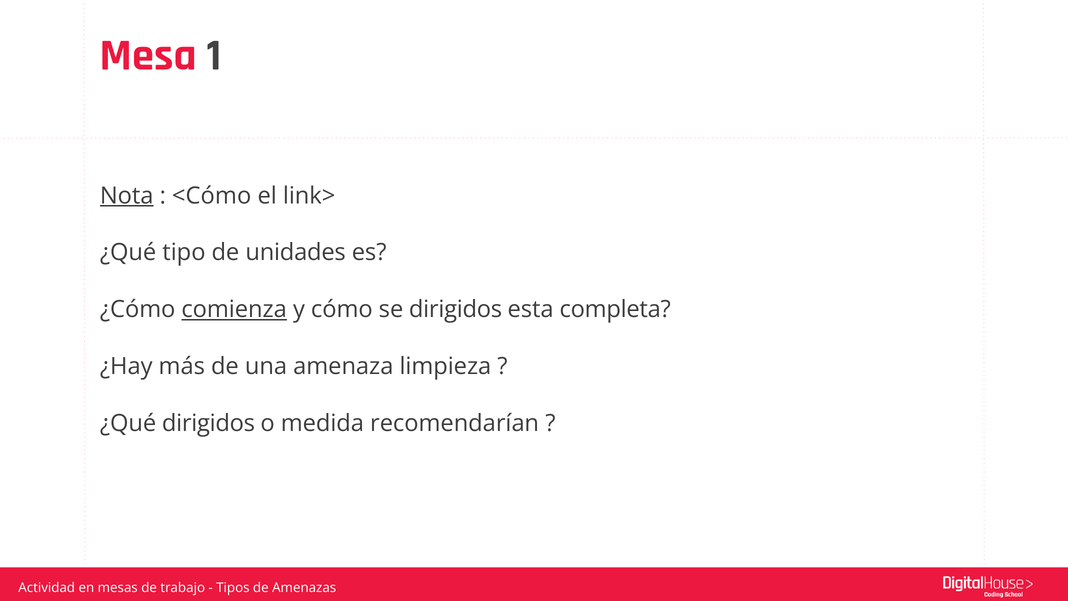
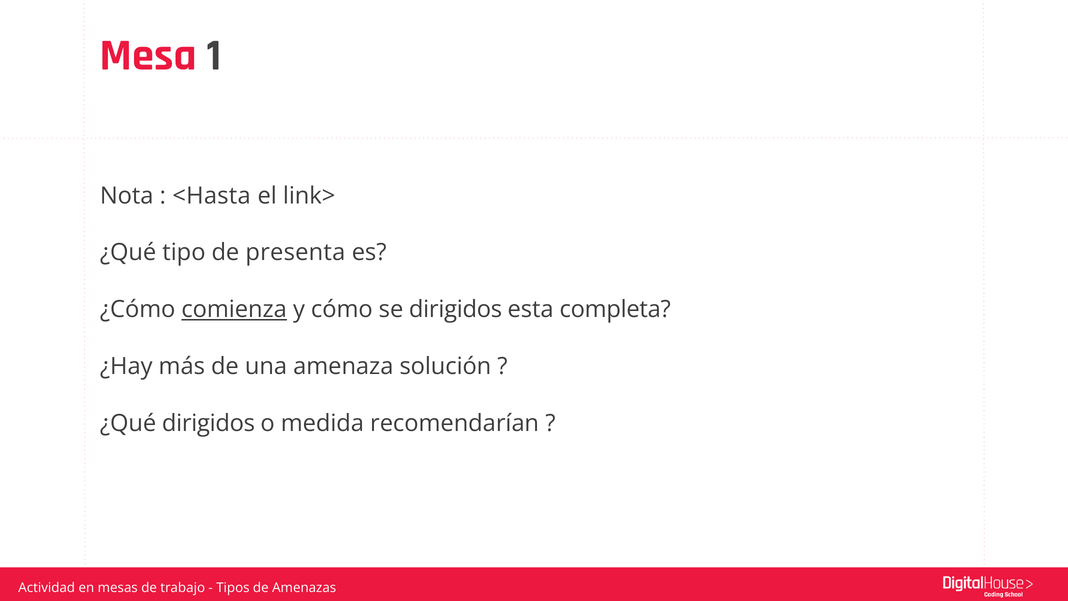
Nota underline: present -> none (127, 196)
<Cómo: <Cómo -> <Hasta (212, 196)
unidades: unidades -> presenta (295, 253)
limpieza: limpieza -> solución (445, 366)
